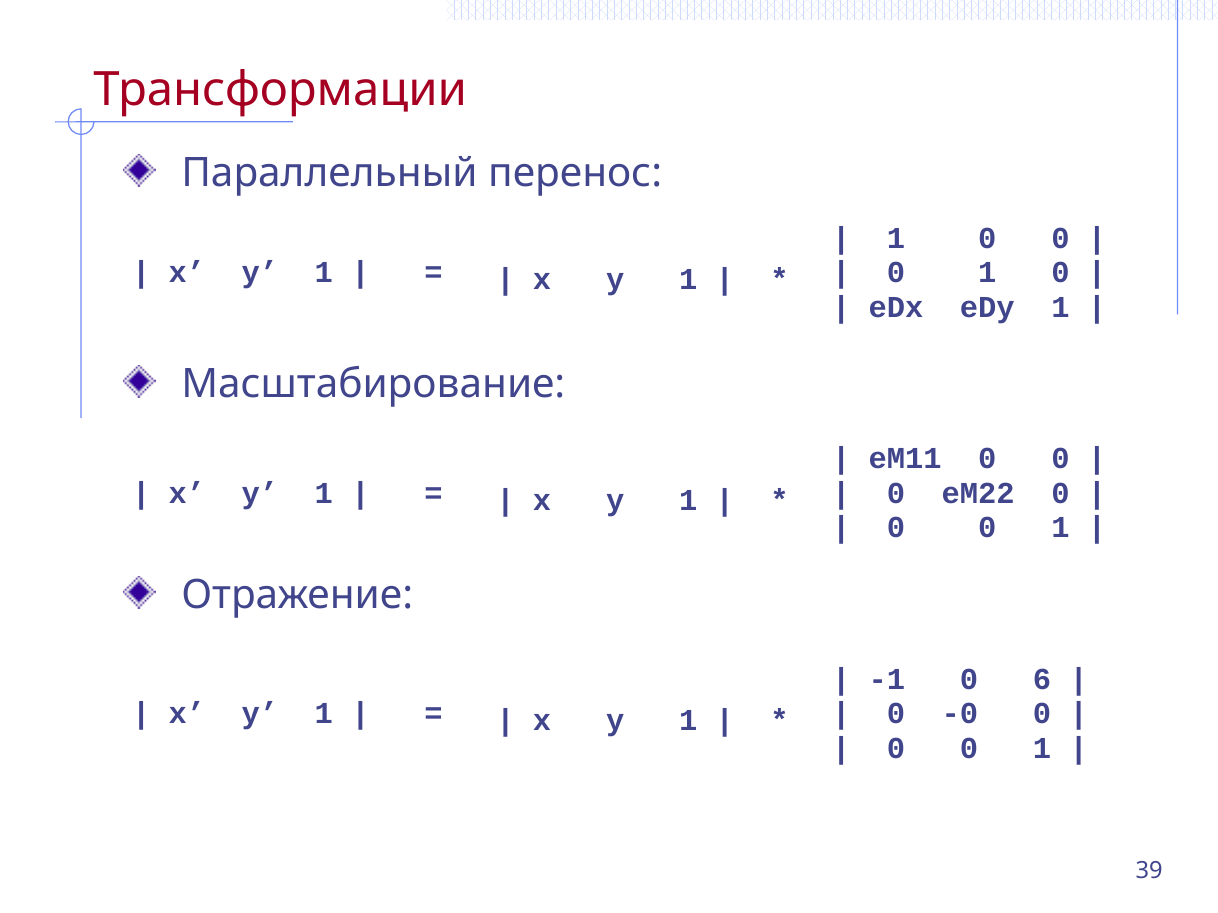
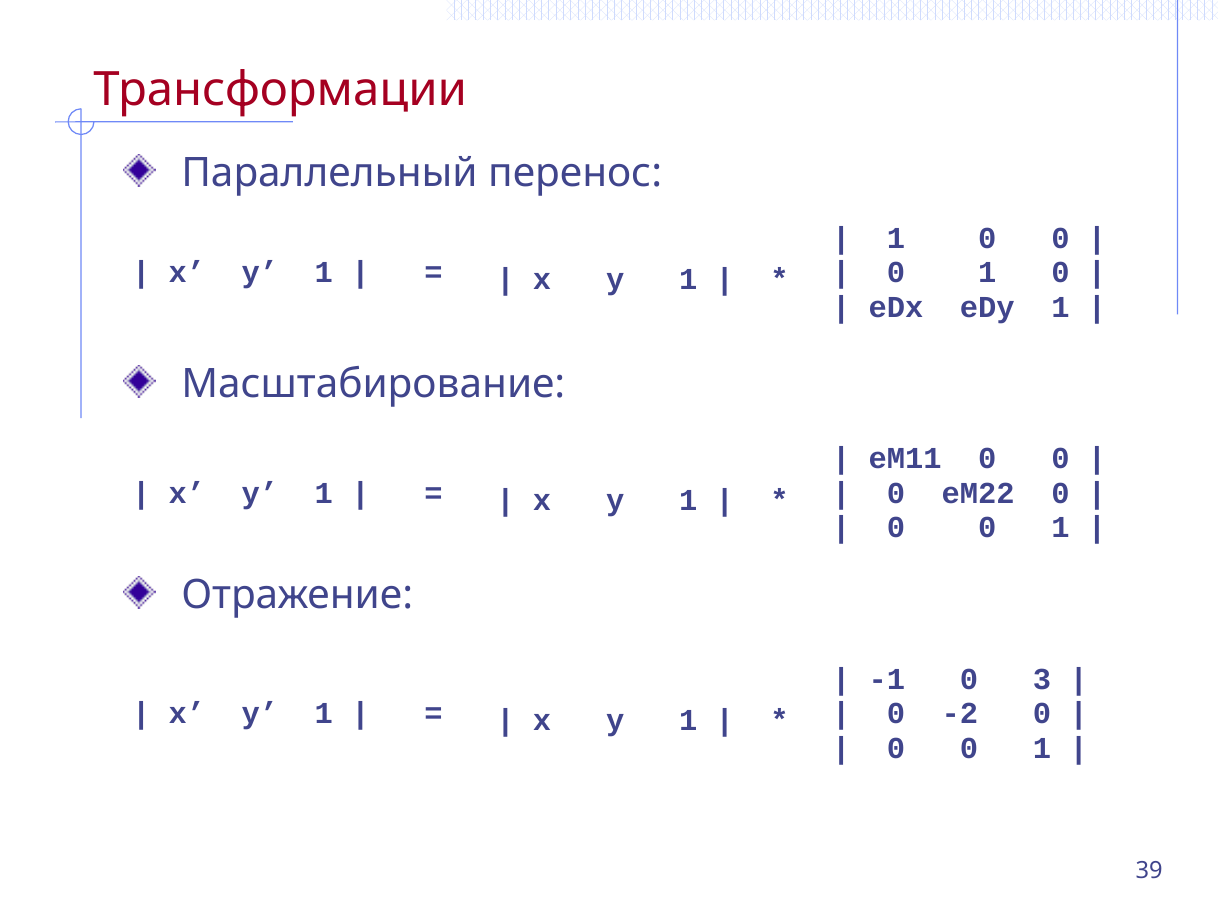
6: 6 -> 3 (1042, 680)
-0: -0 -> -2 (960, 714)
